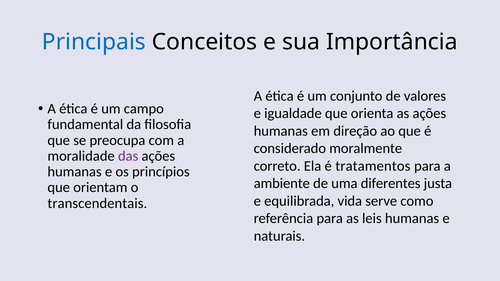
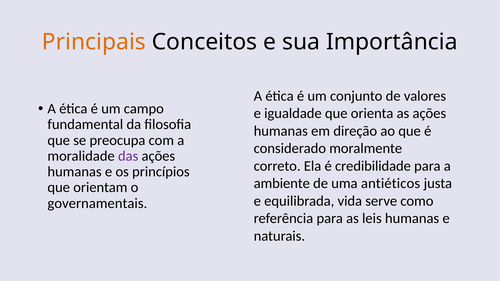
Principais colour: blue -> orange (94, 42)
tratamentos: tratamentos -> credibilidade (373, 166)
diferentes: diferentes -> antiéticos (391, 184)
transcendentais: transcendentais -> governamentais (97, 203)
